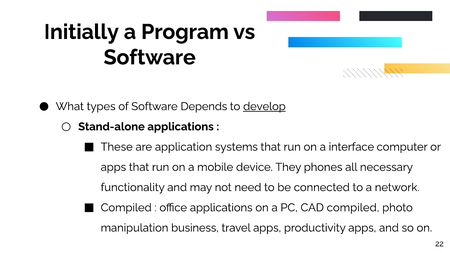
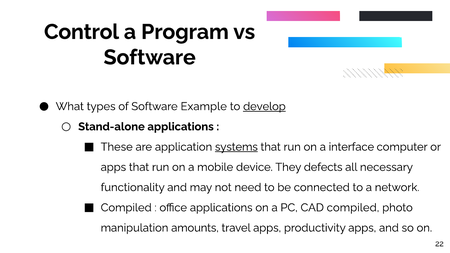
Initially: Initially -> Control (82, 32)
Depends: Depends -> Example (204, 106)
systems underline: none -> present (236, 147)
phones: phones -> defects (323, 167)
business: business -> amounts (195, 228)
